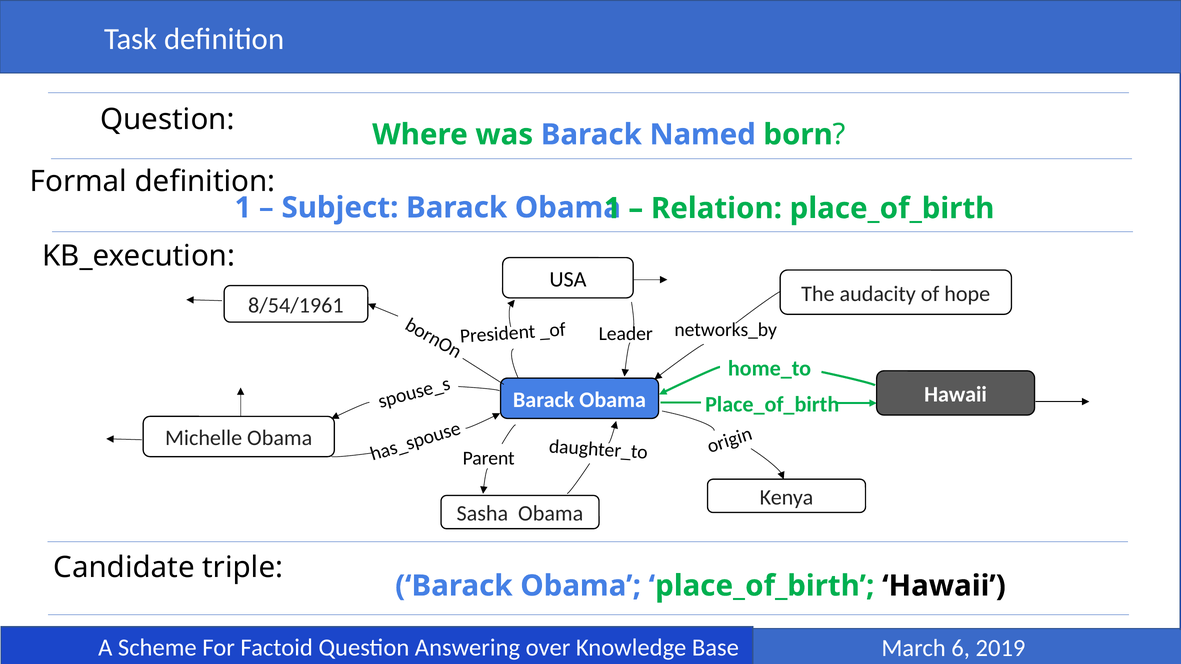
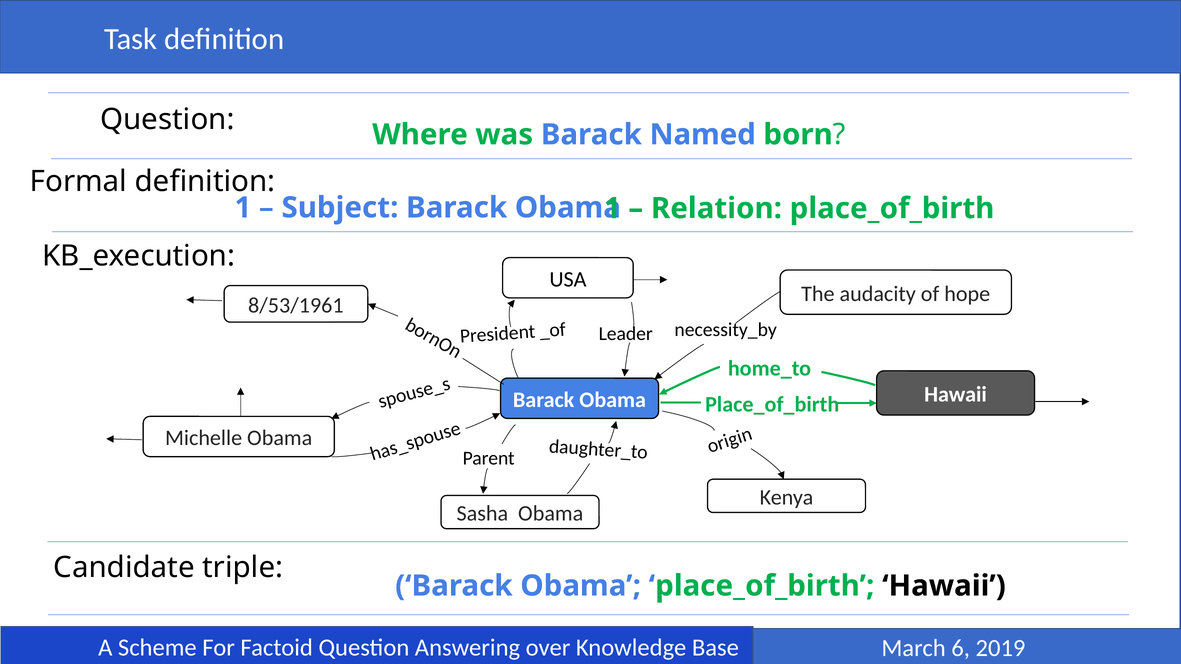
8/54/1961: 8/54/1961 -> 8/53/1961 (296, 305)
networks_by: networks_by -> necessity_by (726, 330)
